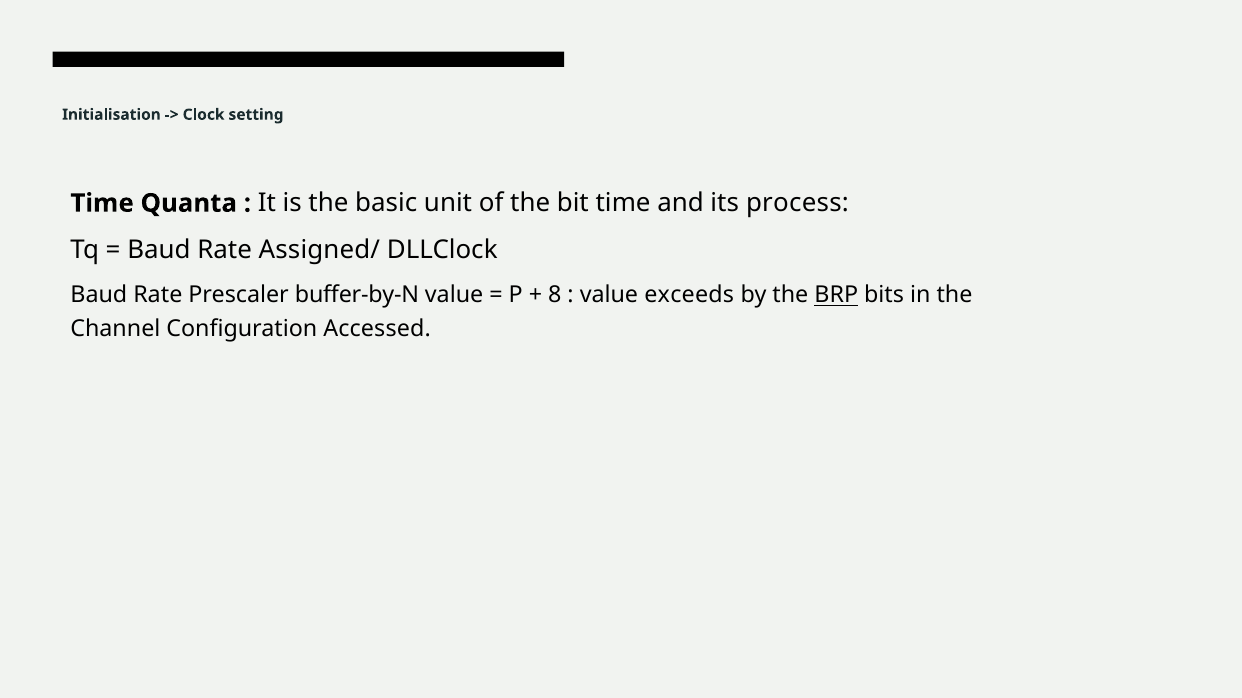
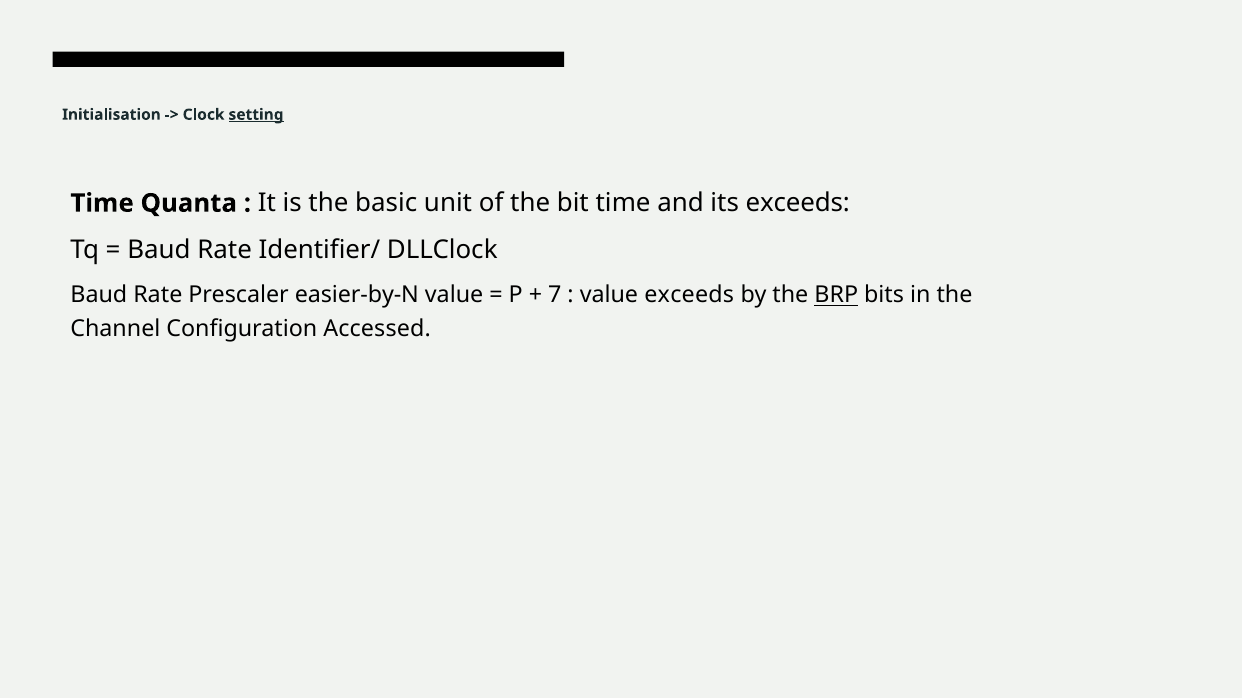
setting underline: none -> present (256, 115)
its process: process -> exceeds (798, 203)
Assigned/: Assigned/ -> Identifier/ (320, 250)
buffer-by-N: buffer-by-N -> easier-by-N (357, 296)
8: 8 -> 7 (555, 296)
